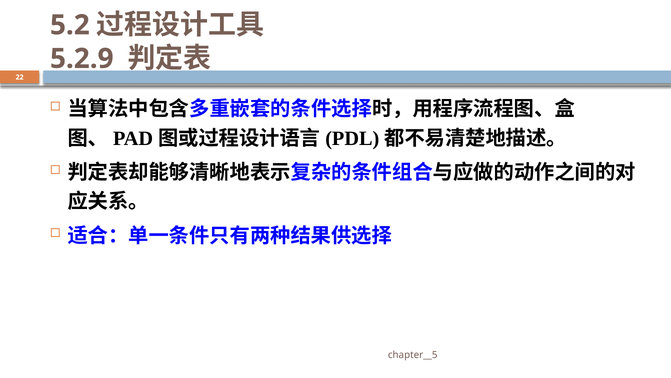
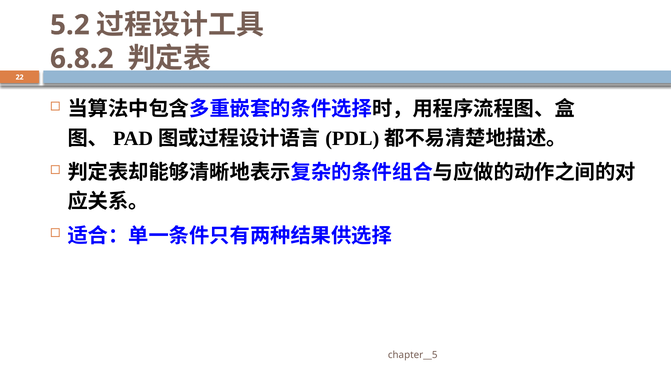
5.2.9: 5.2.9 -> 6.8.2 (82, 59)
